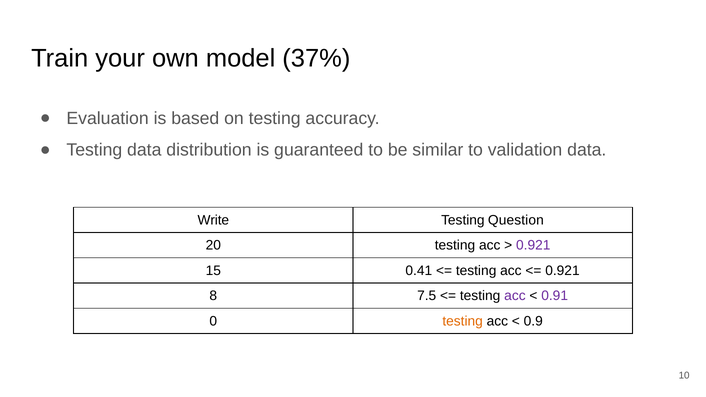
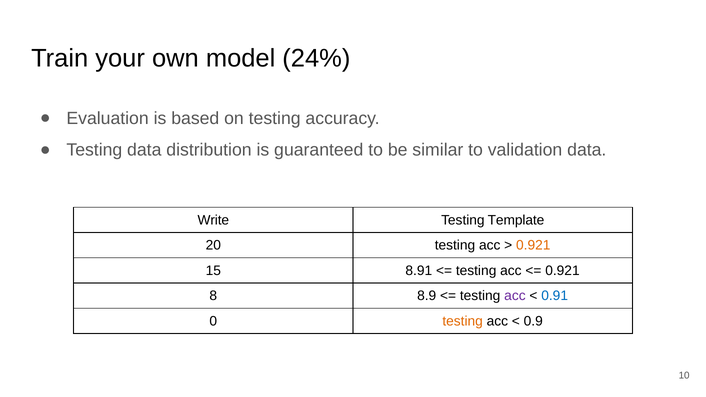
37%: 37% -> 24% (316, 58)
Question: Question -> Template (516, 220)
0.921 colour: purple -> orange (533, 245)
0.41: 0.41 -> 8.91 (419, 271)
7.5: 7.5 -> 8.9 (427, 296)
0.91 colour: purple -> blue (555, 296)
